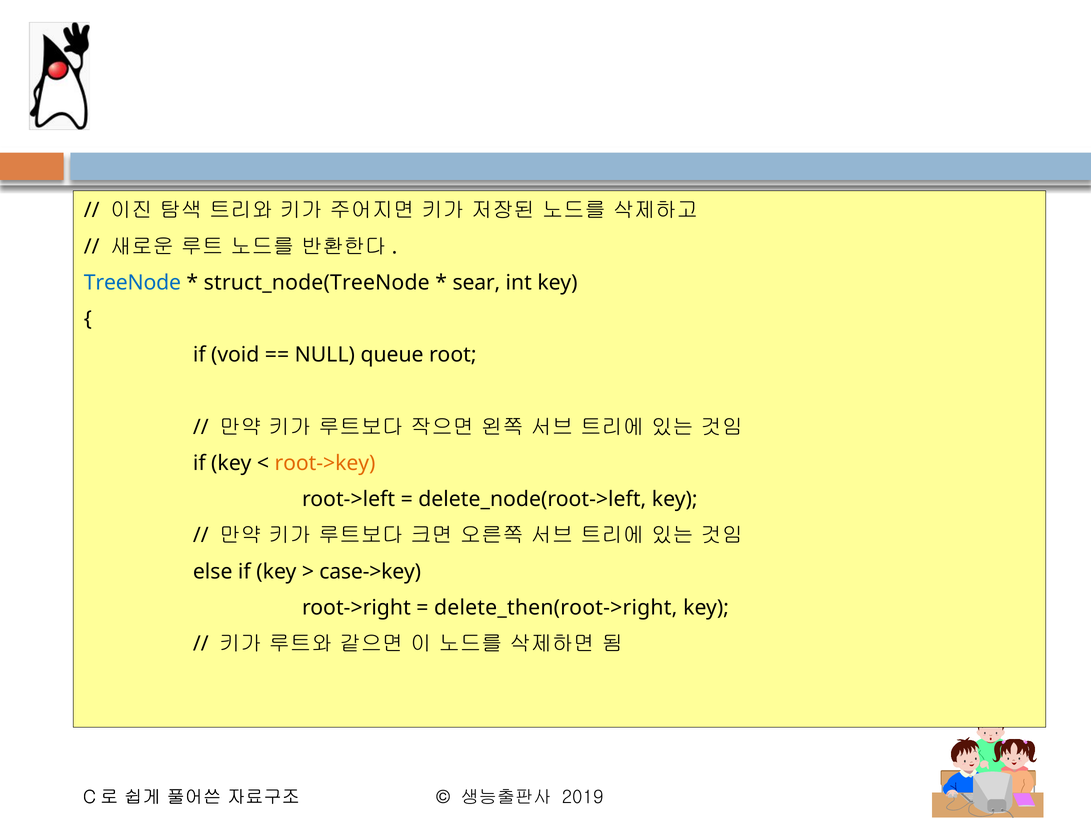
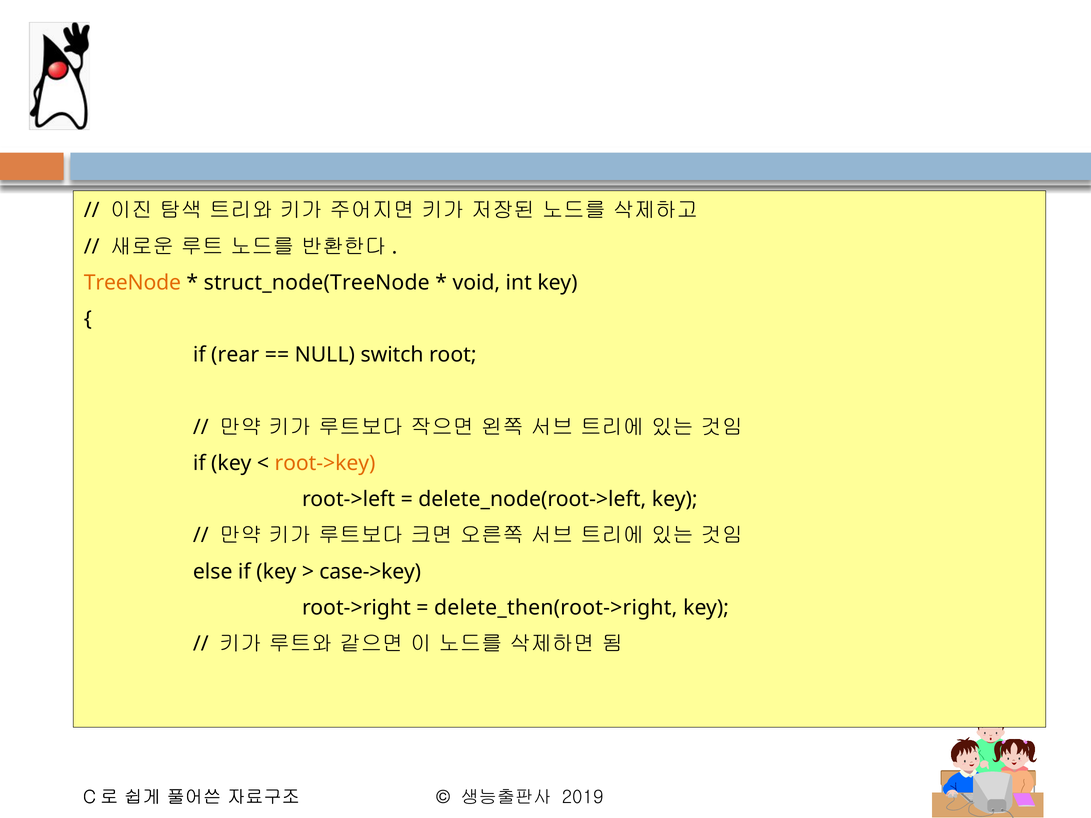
TreeNode colour: blue -> orange (132, 283)
sear: sear -> void (476, 283)
void: void -> rear (235, 355)
queue: queue -> switch (392, 355)
